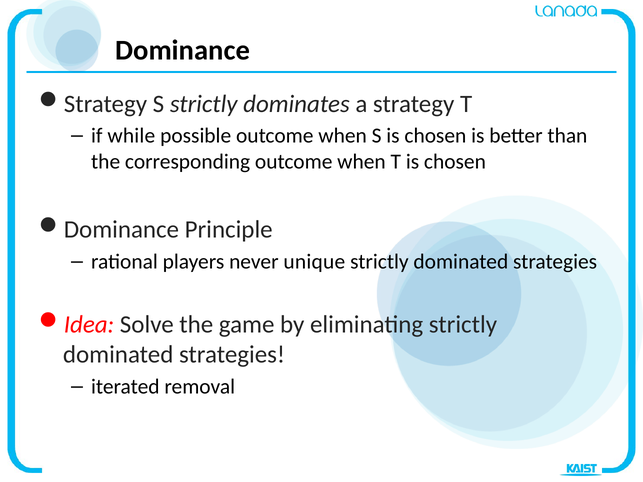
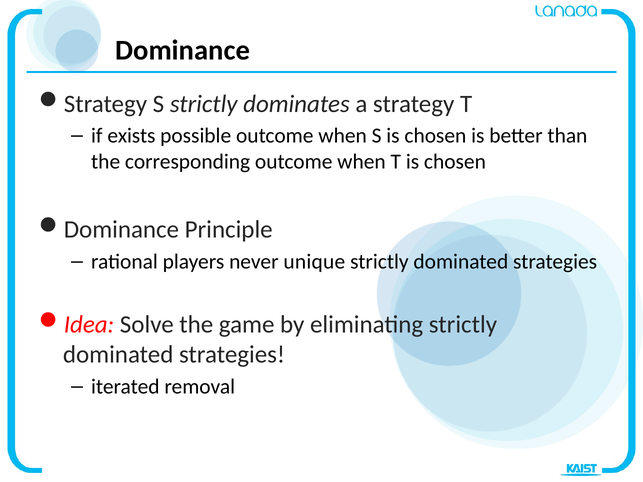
while: while -> exists (131, 136)
